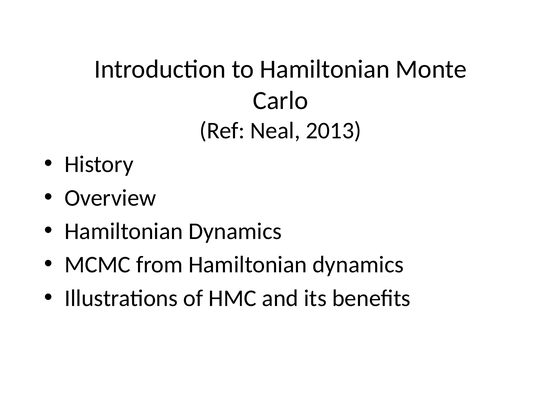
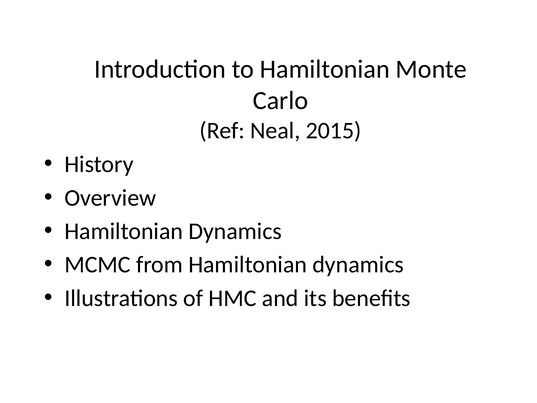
2013: 2013 -> 2015 (334, 130)
